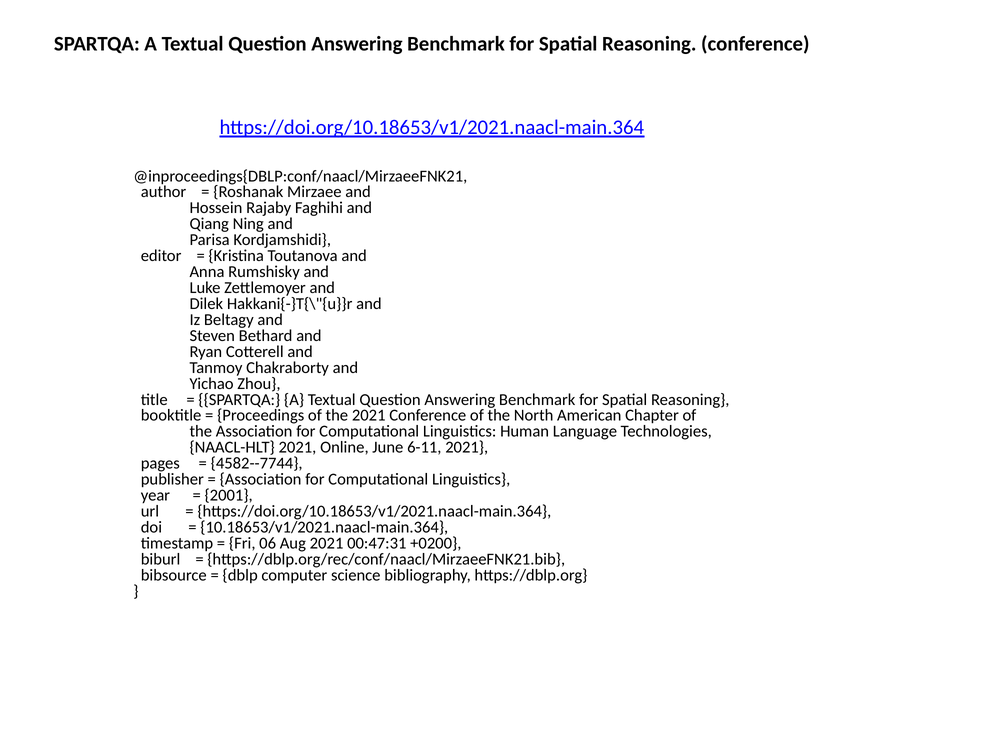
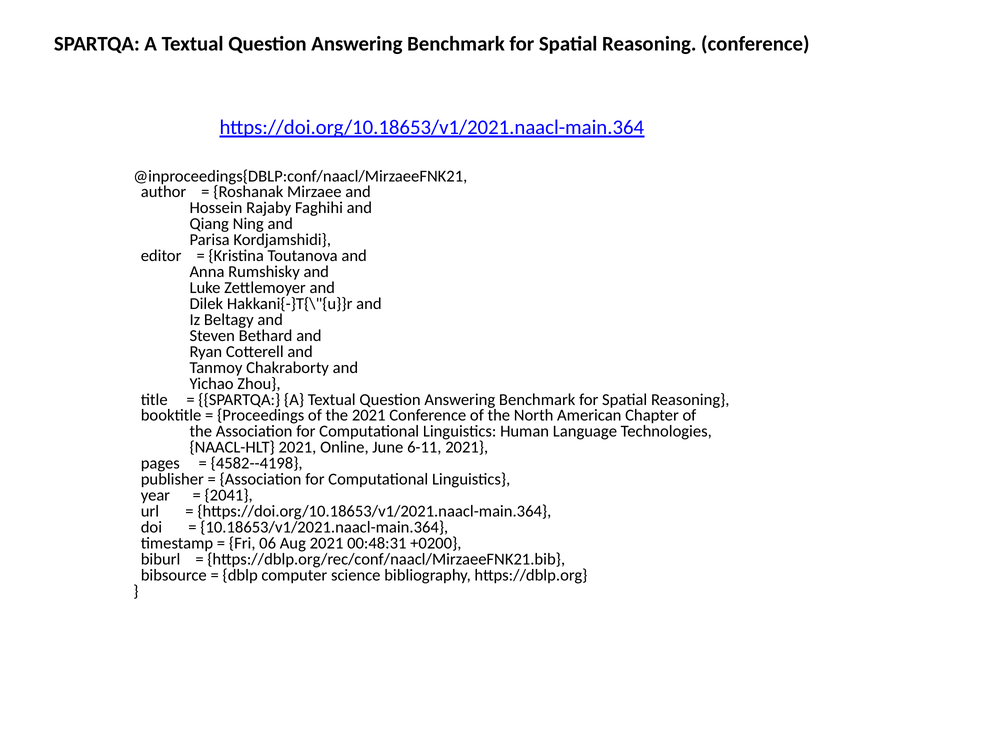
4582--7744: 4582--7744 -> 4582--4198 (257, 463)
2001: 2001 -> 2041 (229, 495)
00:47:31: 00:47:31 -> 00:48:31 (377, 543)
